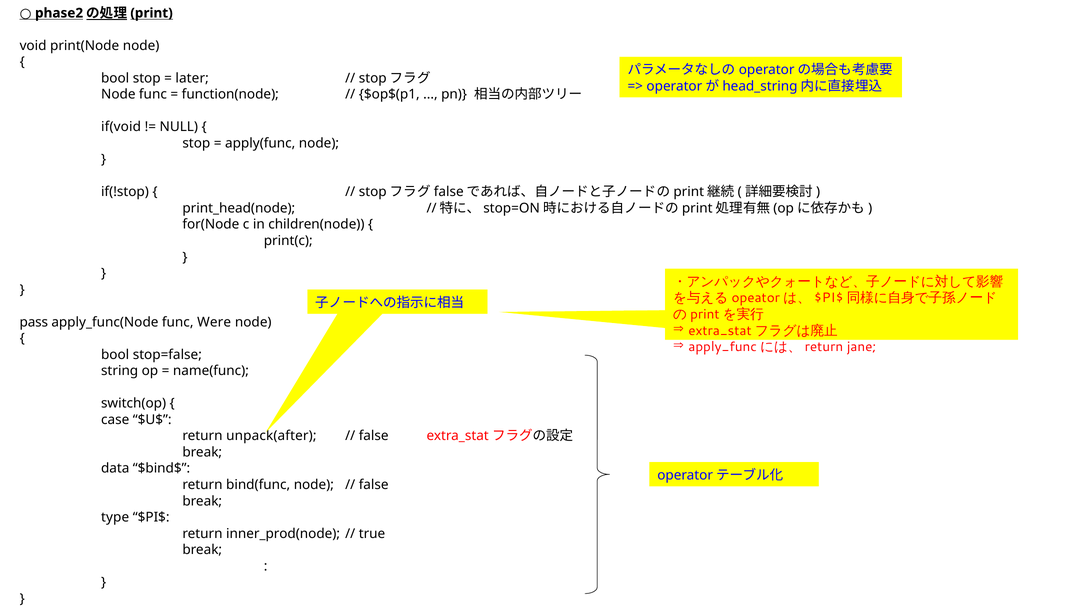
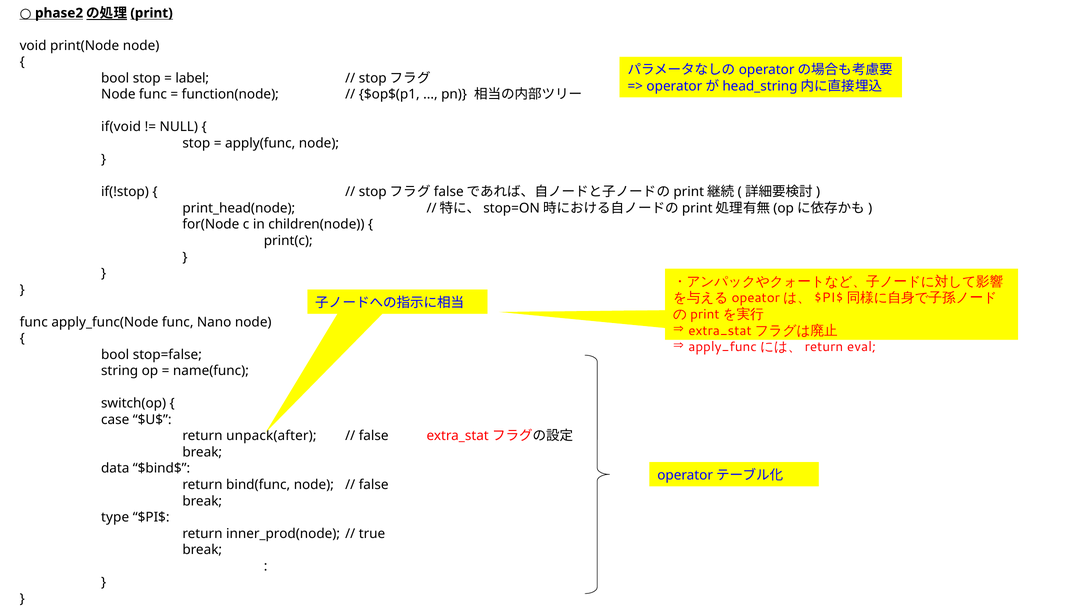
later: later -> label (192, 78)
pass: pass -> func (34, 322)
Were: Were -> Nano (214, 322)
jane: jane -> eval (861, 347)
